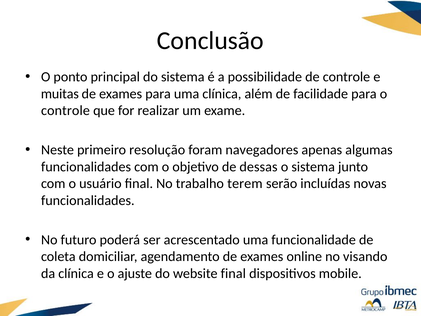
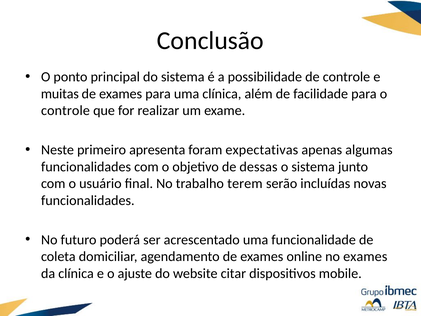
resolução: resolução -> apresenta (157, 150)
navegadores: navegadores -> expectativas (262, 150)
no visando: visando -> exames (365, 256)
website final: final -> citar (233, 273)
